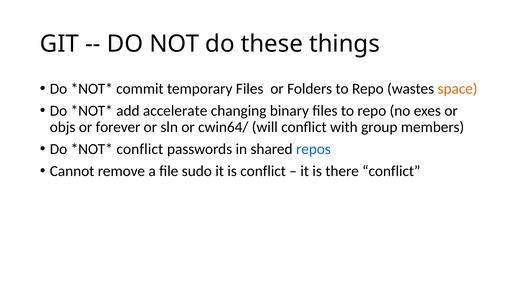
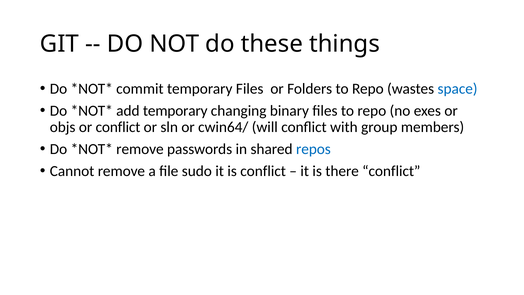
space colour: orange -> blue (458, 89)
add accelerate: accelerate -> temporary (175, 111)
or forever: forever -> conflict (118, 127)
conflict: conflict -> remove (140, 149)
